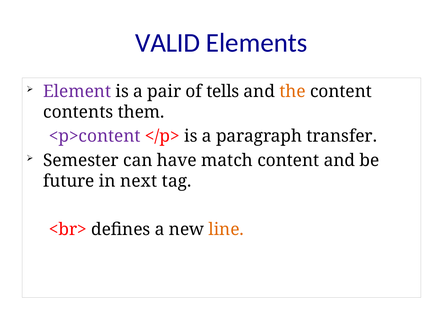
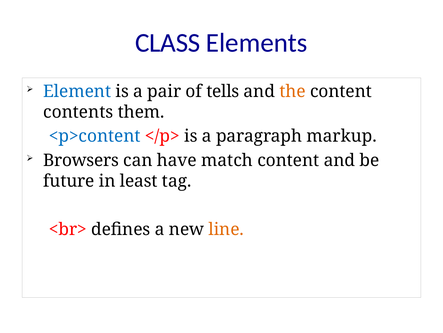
VALID: VALID -> CLASS (168, 43)
Element colour: purple -> blue (77, 91)
<p>content colour: purple -> blue (95, 136)
transfer: transfer -> markup (342, 136)
Semester: Semester -> Browsers (81, 160)
next: next -> least (139, 181)
